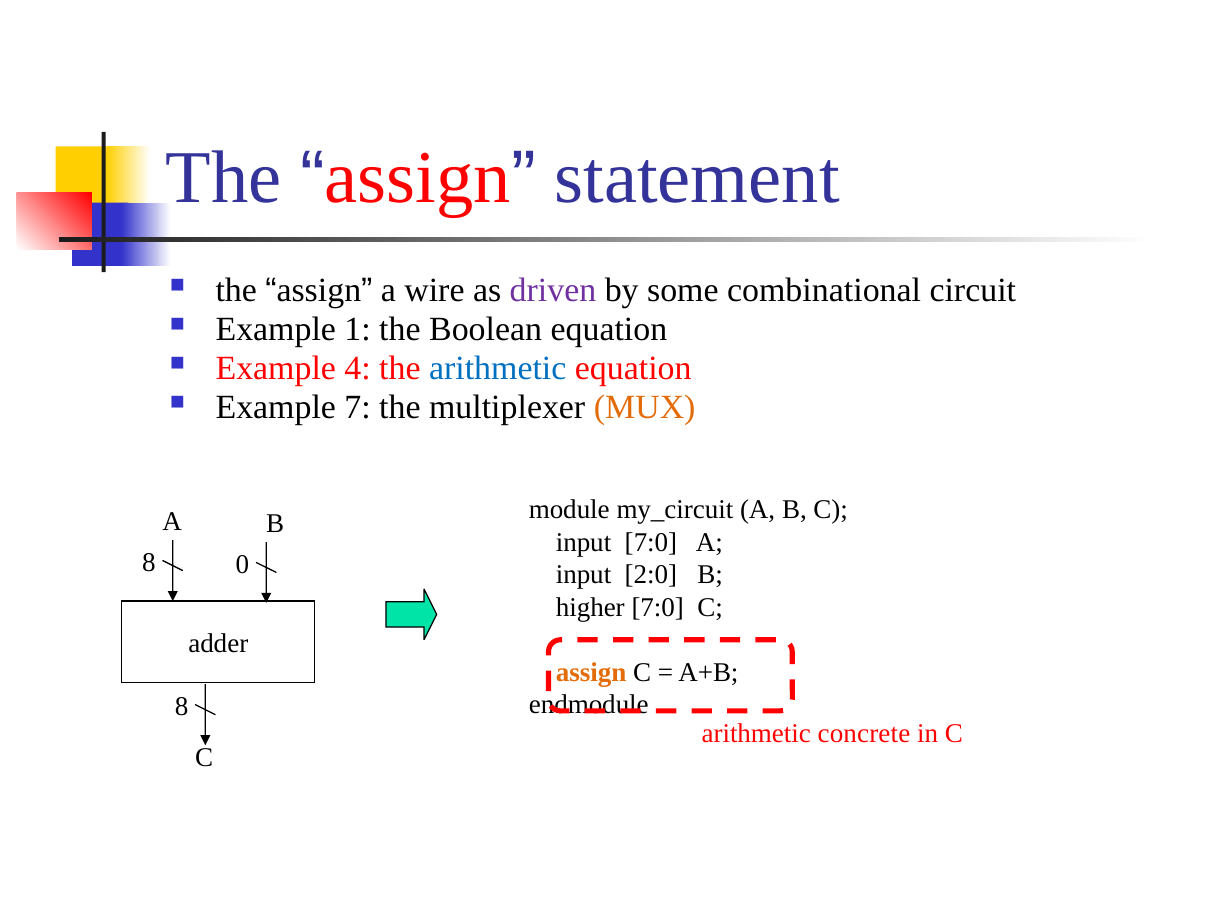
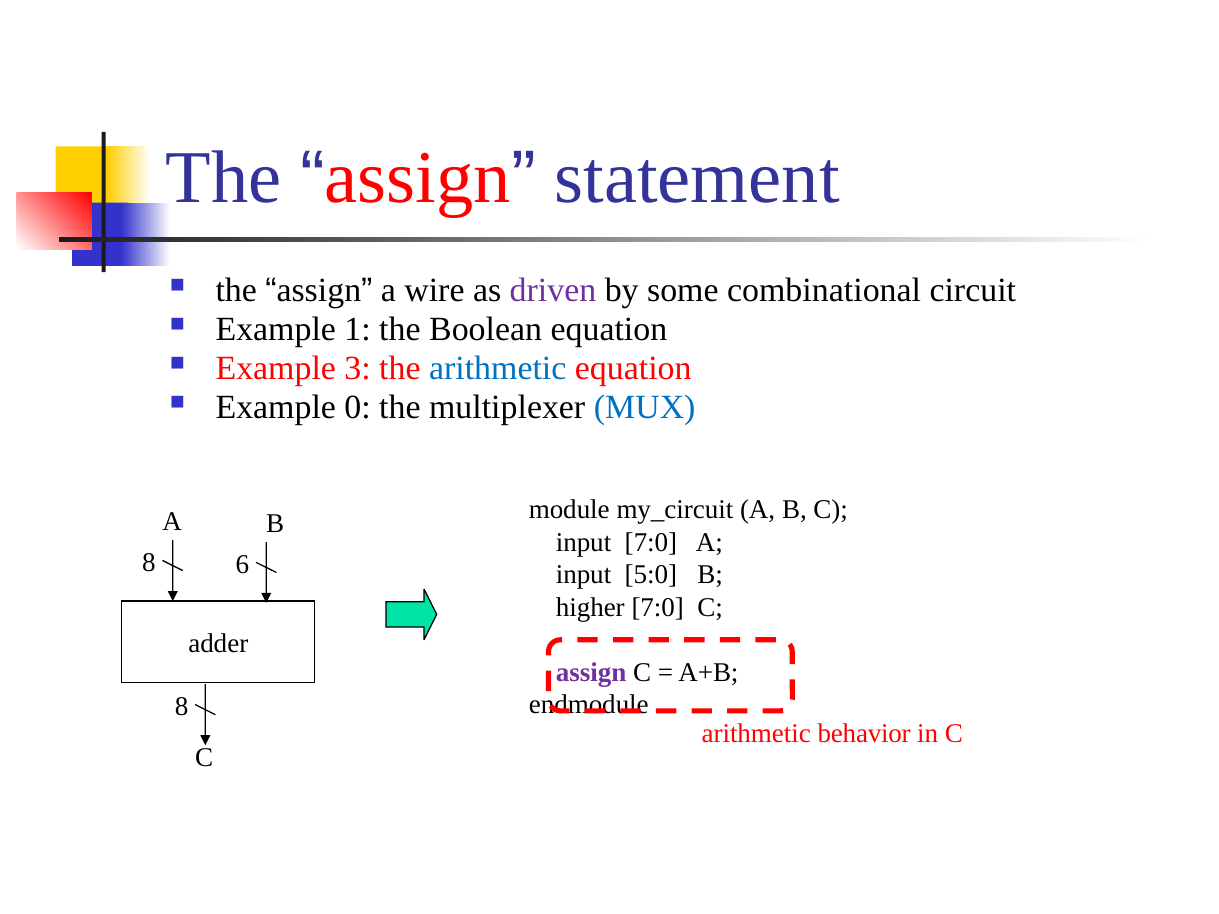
4: 4 -> 3 (358, 369)
7: 7 -> 0 (358, 408)
MUX colour: orange -> blue (645, 408)
0: 0 -> 6 (243, 564)
2:0: 2:0 -> 5:0 (651, 575)
assign colour: orange -> purple (591, 672)
concrete: concrete -> behavior (864, 733)
